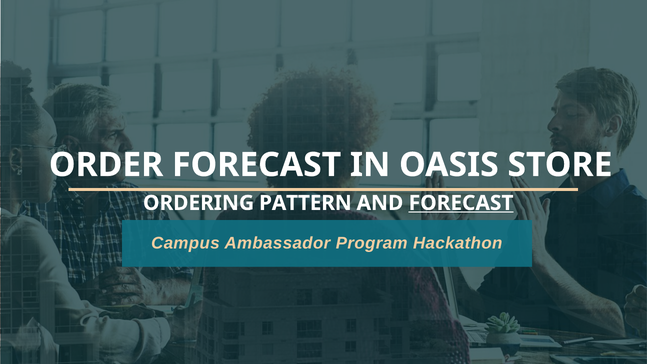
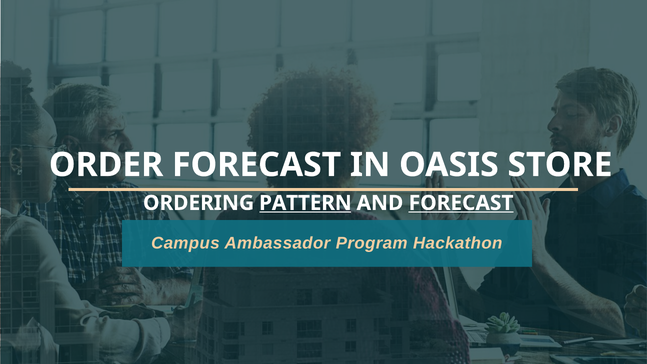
PATTERN underline: none -> present (305, 203)
